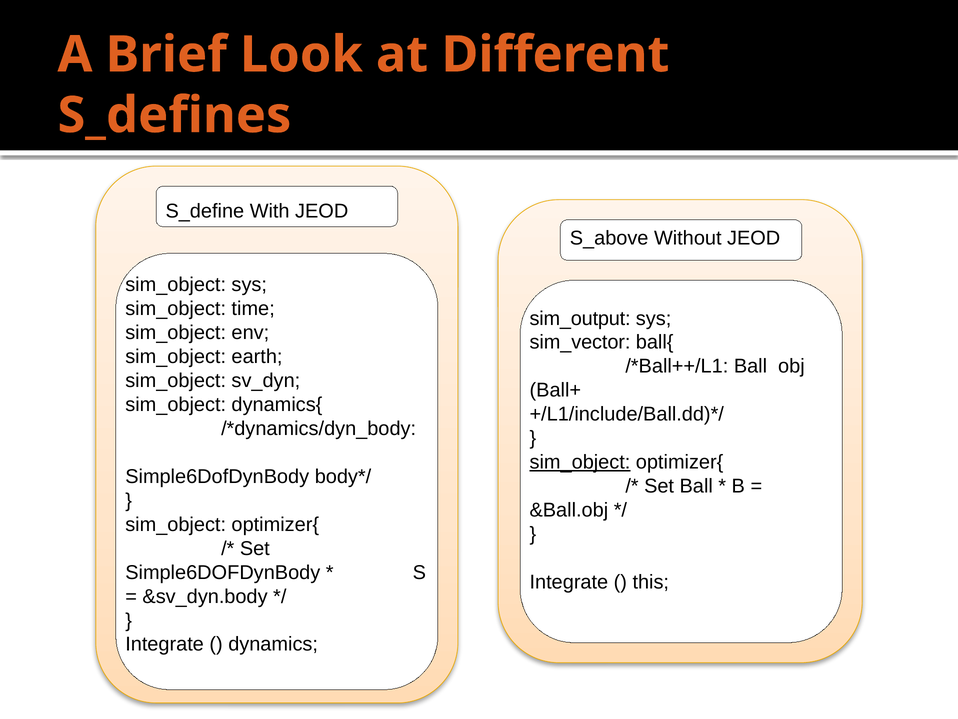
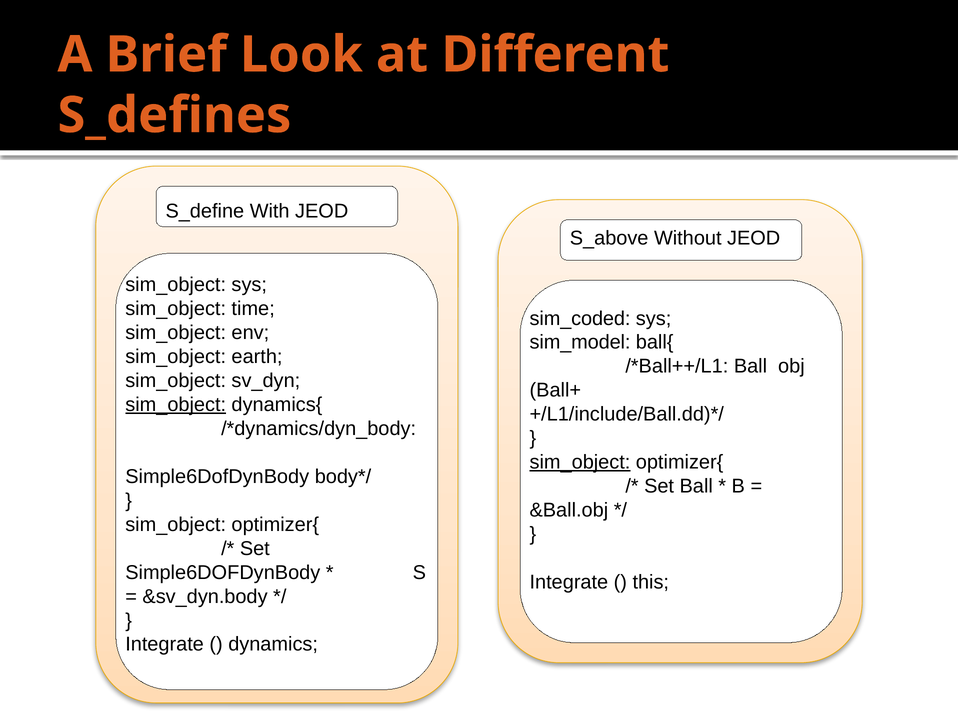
sim_output: sim_output -> sim_coded (580, 318)
sim_vector: sim_vector -> sim_model (580, 342)
sim_object underline: none -> present (176, 404)
